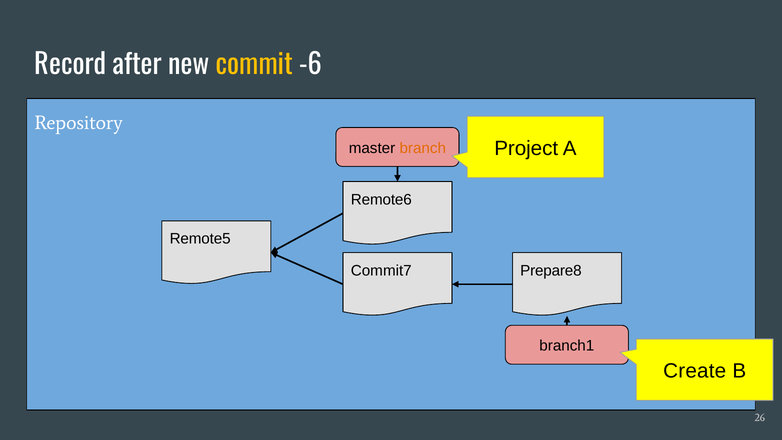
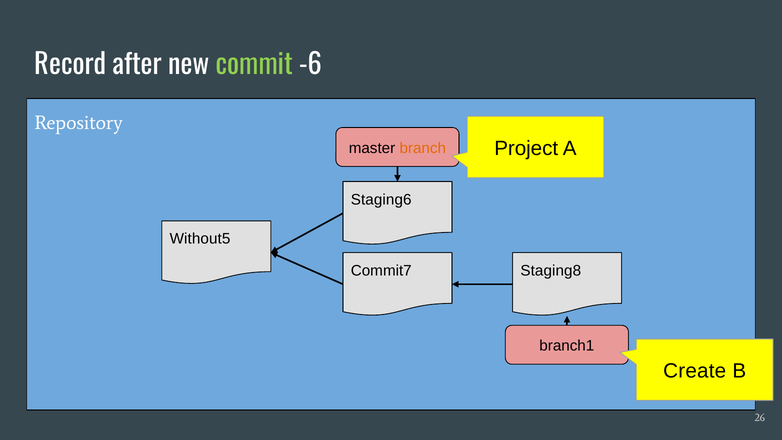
commit colour: yellow -> light green (254, 65)
Remote6: Remote6 -> Staging6 (381, 199)
Remote5: Remote5 -> Without5 (200, 239)
Prepare8: Prepare8 -> Staging8 (551, 270)
